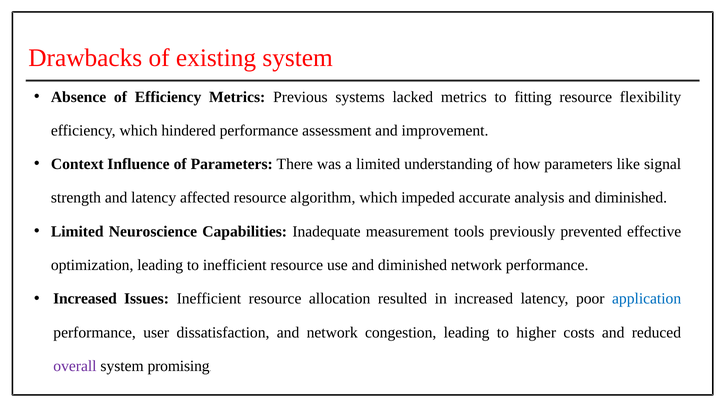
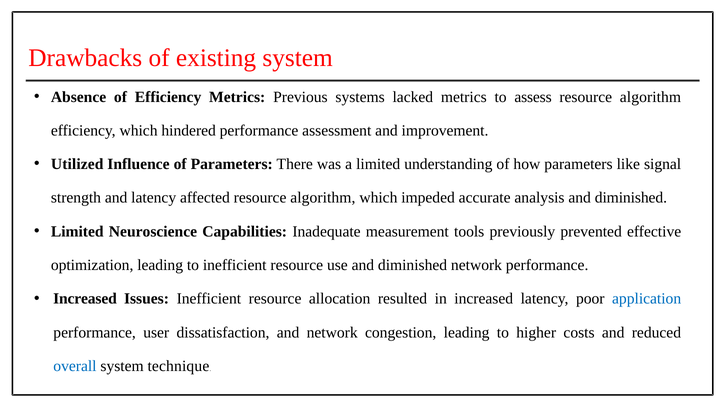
fitting: fitting -> assess (533, 97)
flexibility: flexibility -> algorithm (650, 97)
Context: Context -> Utilized (77, 164)
overall colour: purple -> blue (75, 366)
promising: promising -> technique (178, 366)
